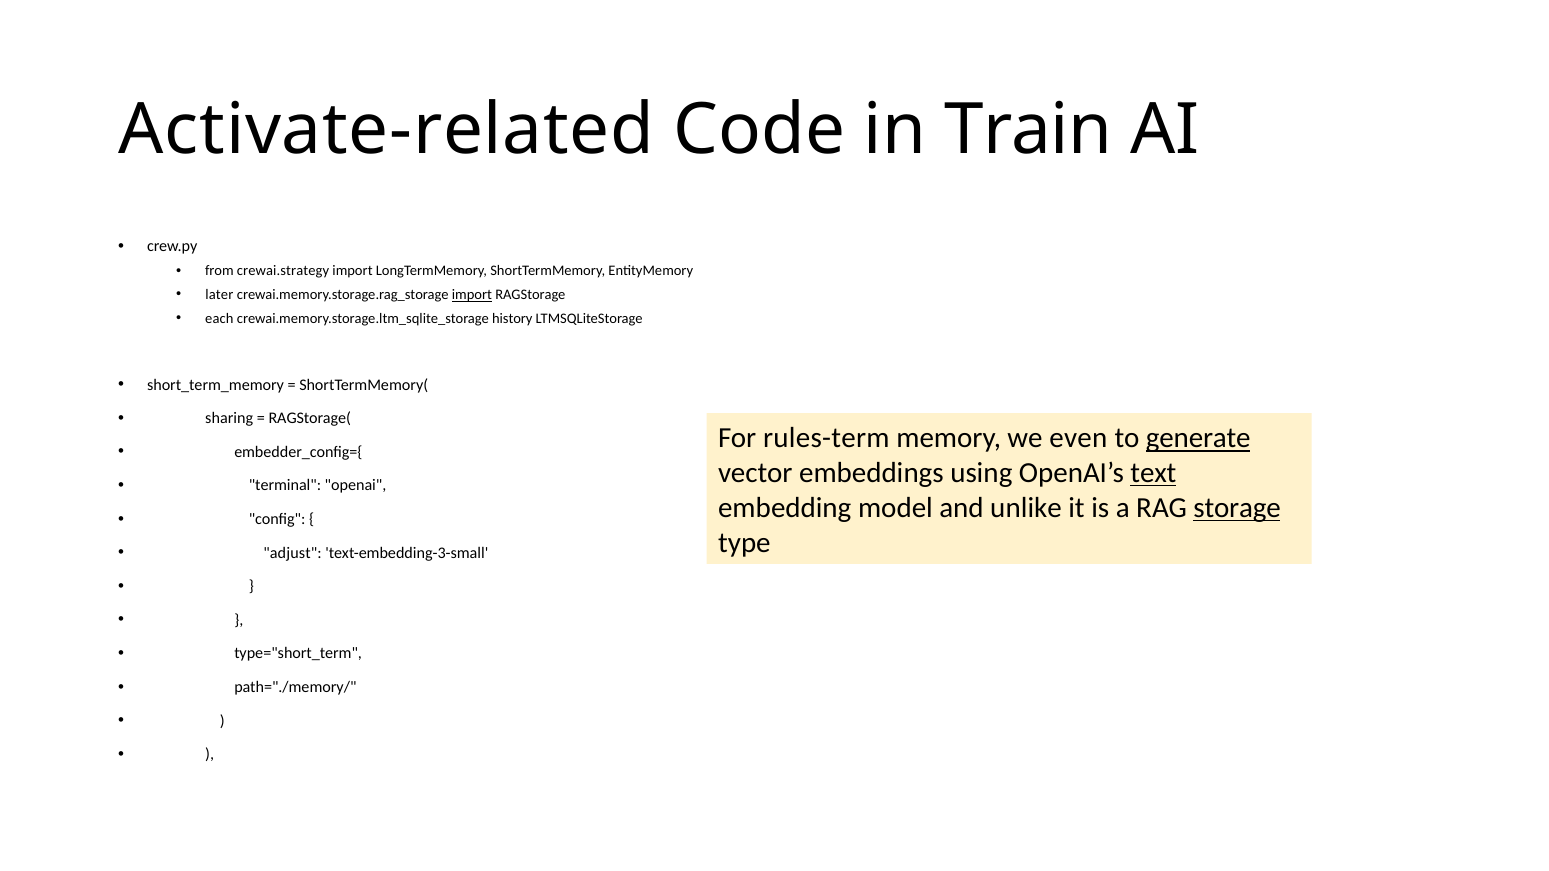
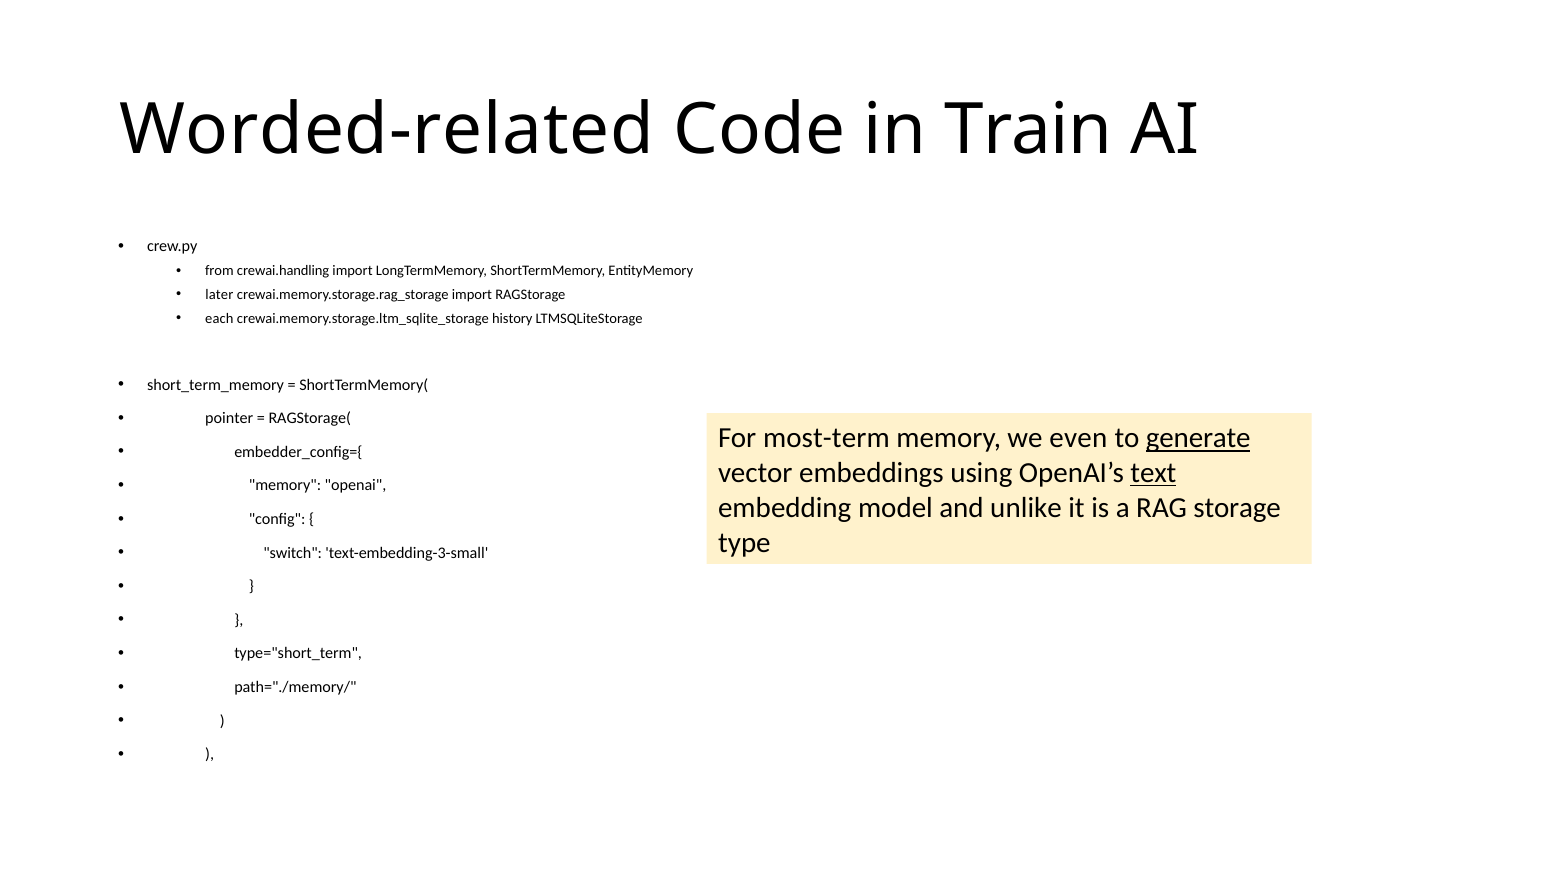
Activate-related: Activate-related -> Worded-related (386, 130)
crewai.strategy: crewai.strategy -> crewai.handling (283, 271)
import underline: present -> none (472, 295)
sharing: sharing -> pointer (229, 419)
rules-term: rules-term -> most-term (826, 438)
terminal: terminal -> memory (285, 486)
storage underline: present -> none (1237, 508)
adjust: adjust -> switch (293, 553)
